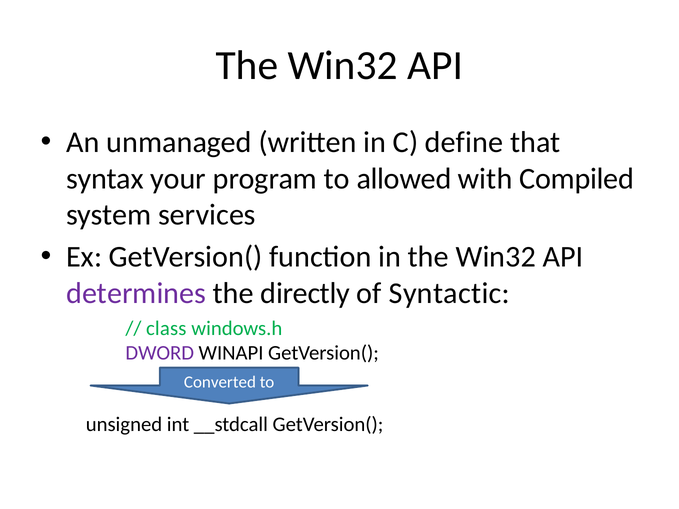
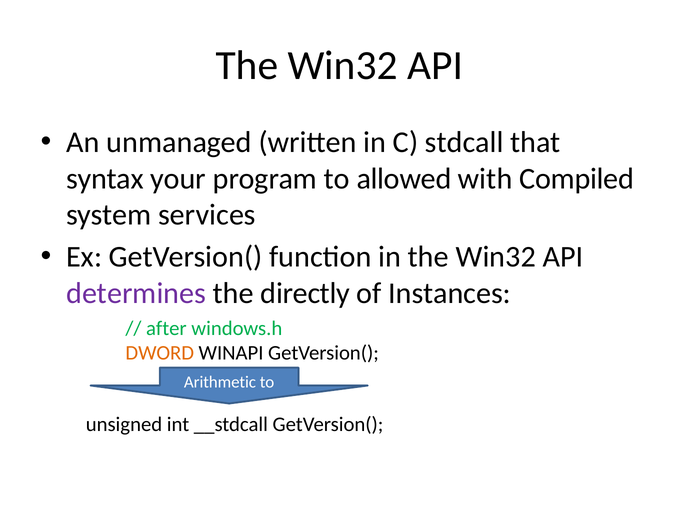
define: define -> stdcall (464, 142)
Syntactic: Syntactic -> Instances (450, 293)
class: class -> after (166, 328)
DWORD colour: purple -> orange (160, 353)
Converted: Converted -> Arithmetic (220, 382)
